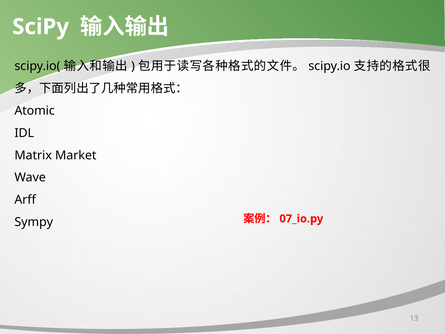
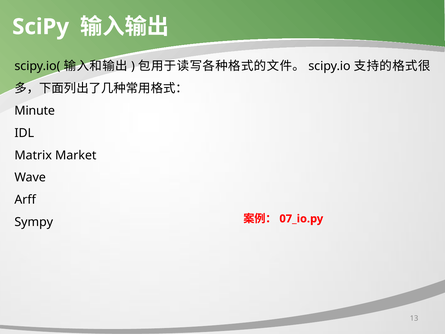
Atomic: Atomic -> Minute (35, 111)
